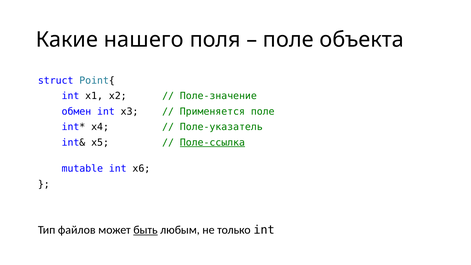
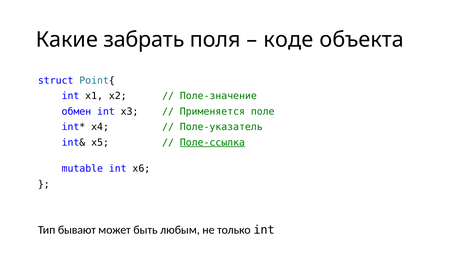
нашего: нашего -> забрать (144, 40)
поле: поле -> коде (288, 40)
файлов: файлов -> бывают (77, 230)
быть underline: present -> none (145, 230)
